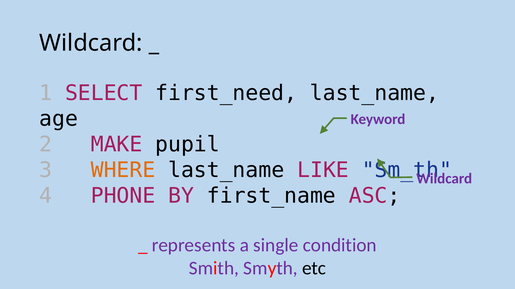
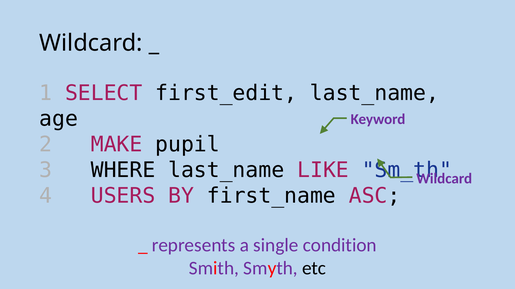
first_need: first_need -> first_edit (226, 93)
WHERE colour: orange -> black (123, 171)
PHONE: PHONE -> USERS (123, 196)
